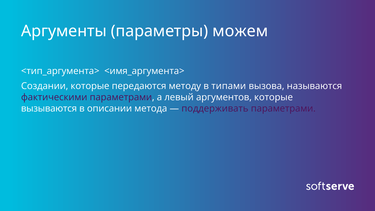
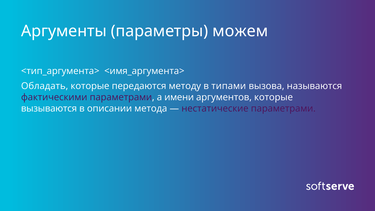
Создании: Создании -> Обладать (45, 86)
левый: левый -> имени (179, 97)
поддерживать: поддерживать -> нестатические (215, 109)
